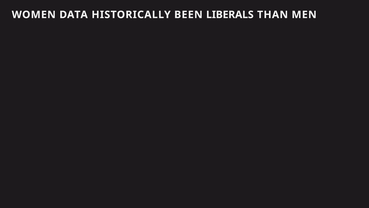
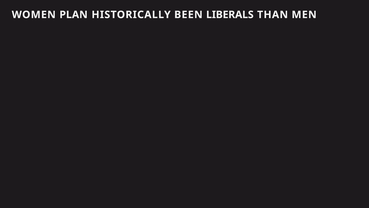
DATA: DATA -> PLAN (74, 15)
